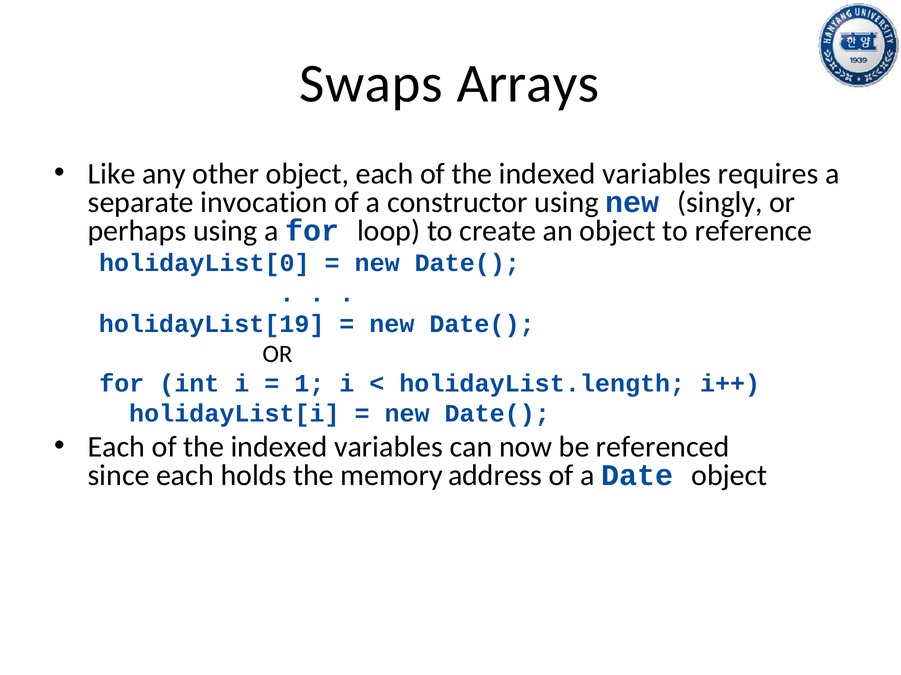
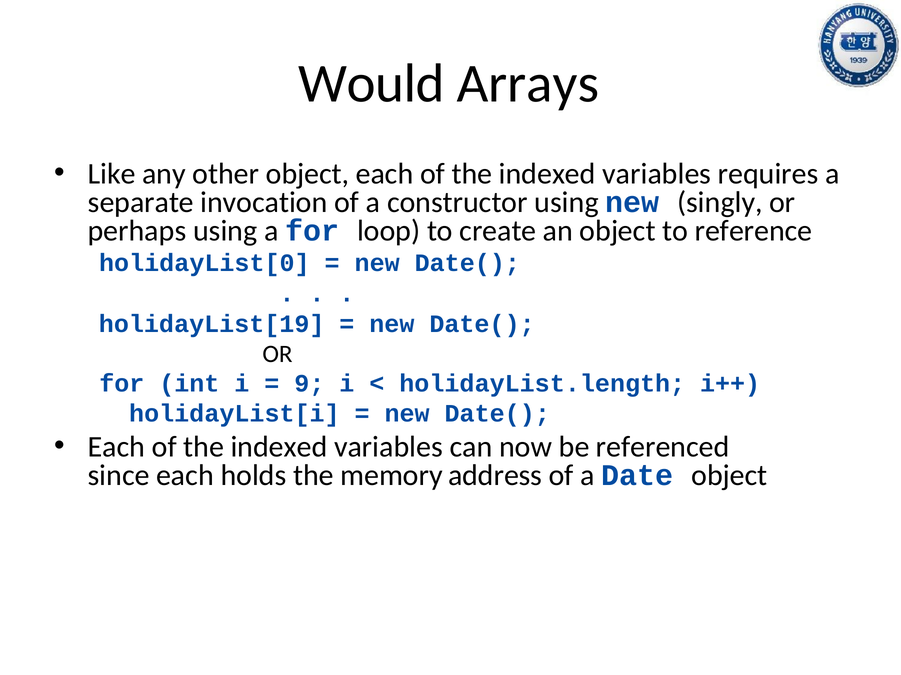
Swaps: Swaps -> Would (372, 84)
1: 1 -> 9 (309, 384)
